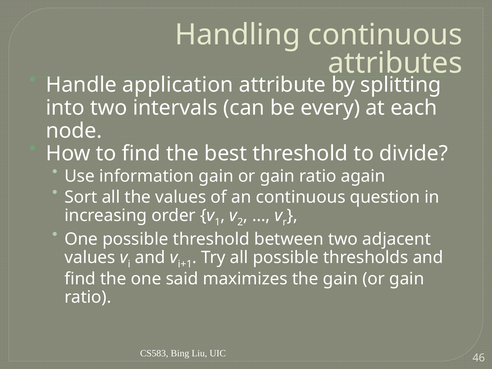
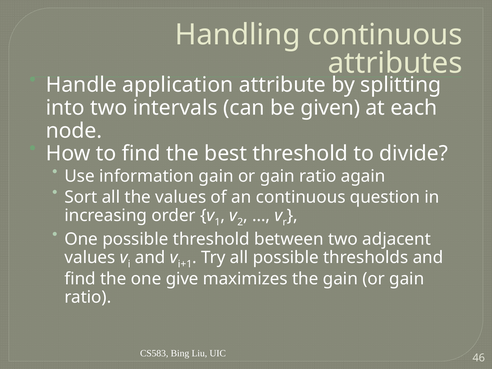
every: every -> given (330, 108)
said: said -> give (182, 279)
